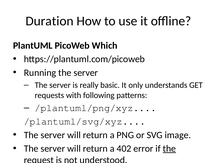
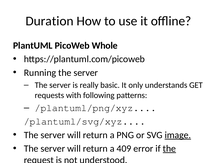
Which: Which -> Whole (105, 46)
image underline: none -> present (178, 135)
402: 402 -> 409 (124, 148)
